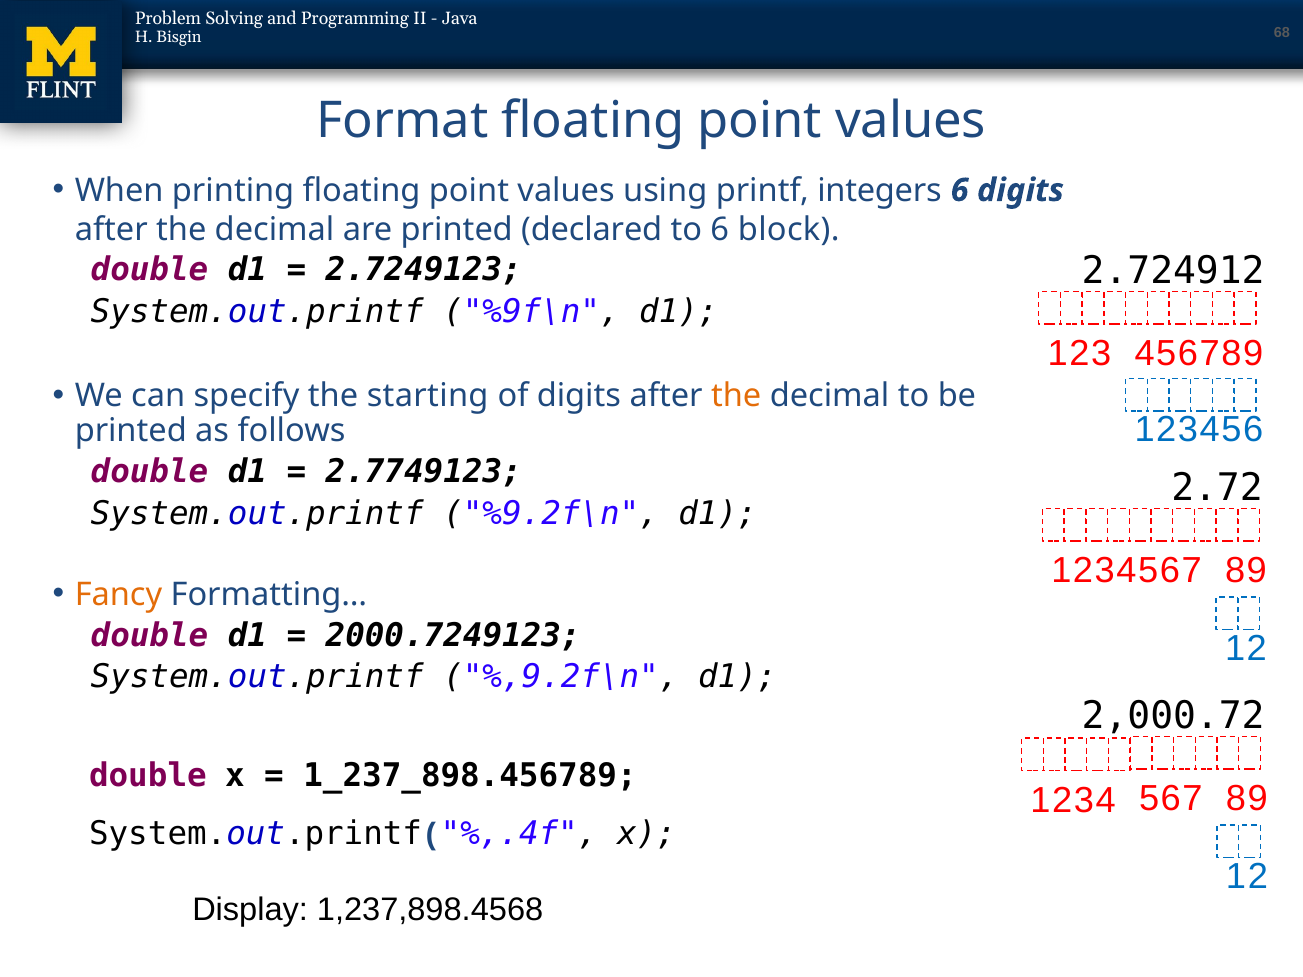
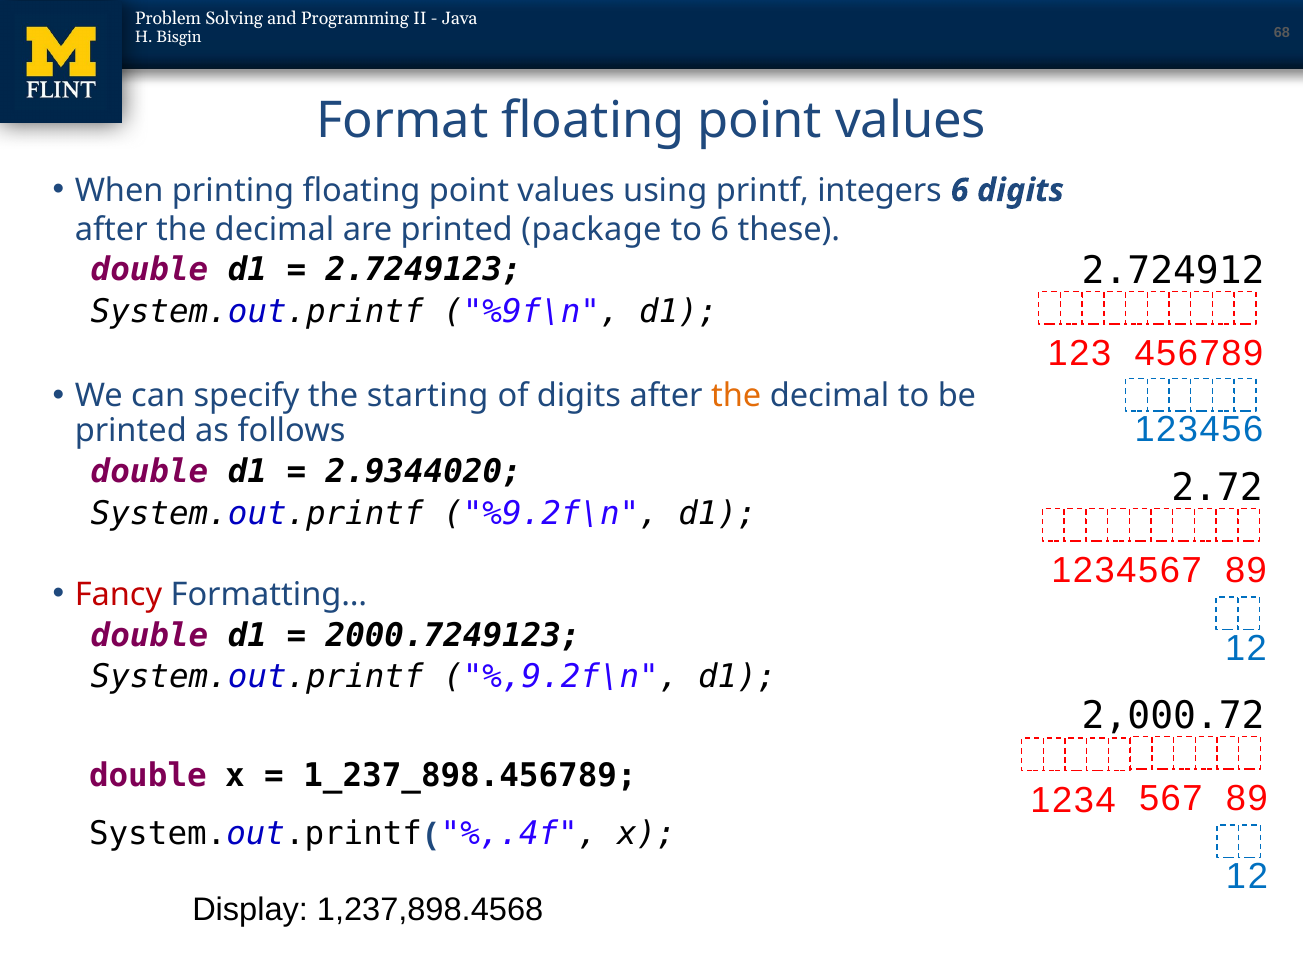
declared: declared -> package (591, 229)
block: block -> these (789, 229)
2.7749123: 2.7749123 -> 2.9344020 (424, 472)
Fancy colour: orange -> red (118, 594)
